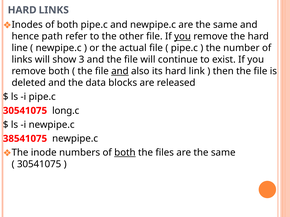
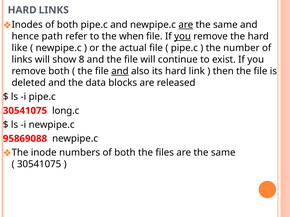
are underline: none -> present (186, 25)
other: other -> when (131, 36)
line: line -> like (20, 48)
3: 3 -> 8 (82, 60)
38541075: 38541075 -> 95869088 (25, 139)
both underline: present -> none (125, 153)
